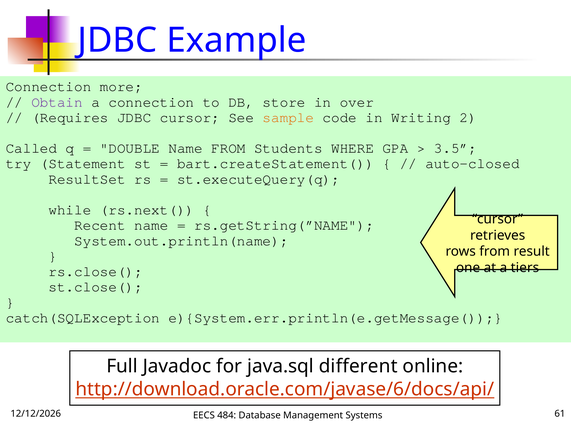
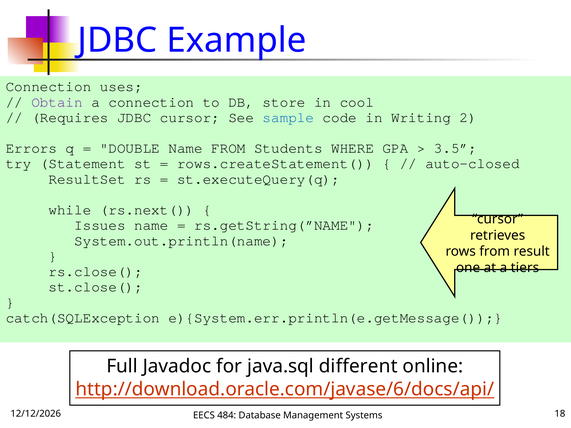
more: more -> uses (121, 87)
over: over -> cool (357, 102)
sample colour: orange -> blue (288, 117)
Called: Called -> Errors (31, 148)
bart.createStatement(: bart.createStatement( -> rows.createStatement( (276, 164)
Recent: Recent -> Issues (100, 225)
61: 61 -> 18 (560, 414)
